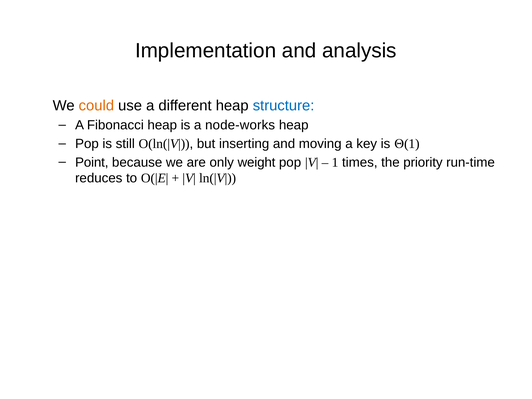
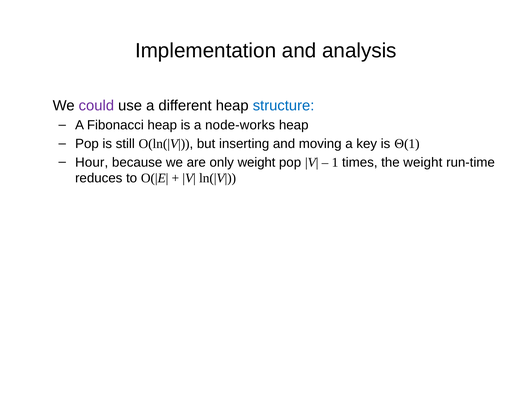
could colour: orange -> purple (96, 106)
Point: Point -> Hour (92, 162)
the priority: priority -> weight (423, 162)
